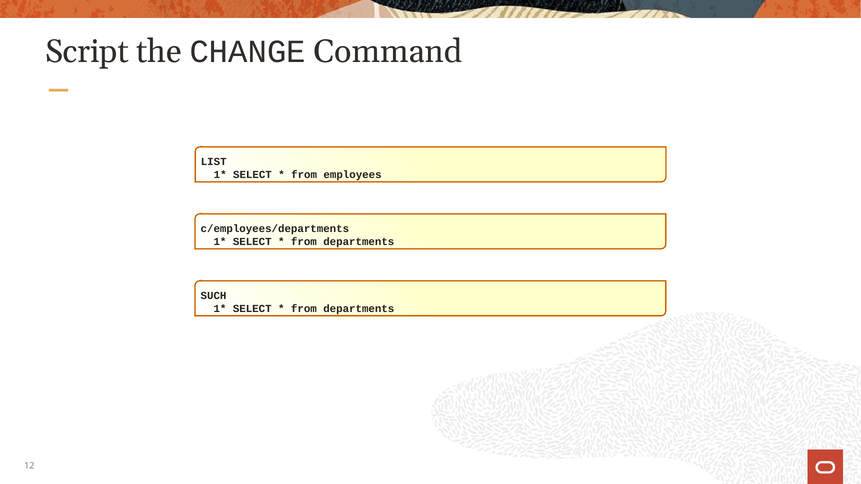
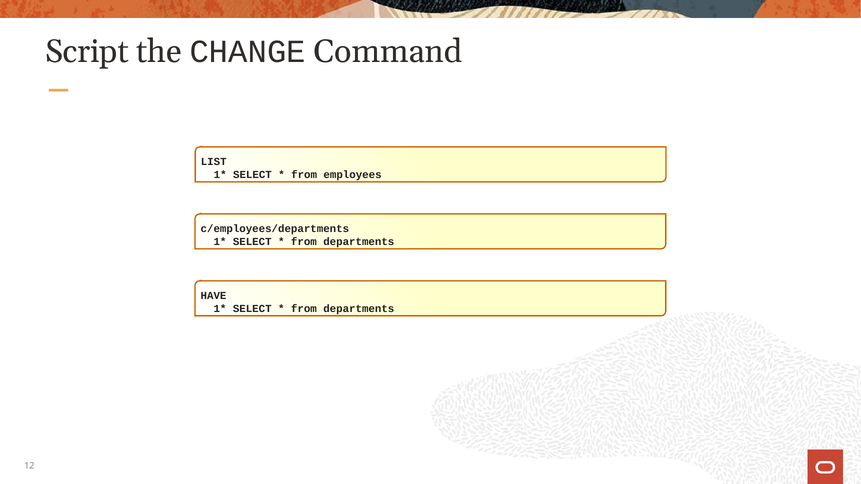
SUCH: SUCH -> HAVE (214, 296)
